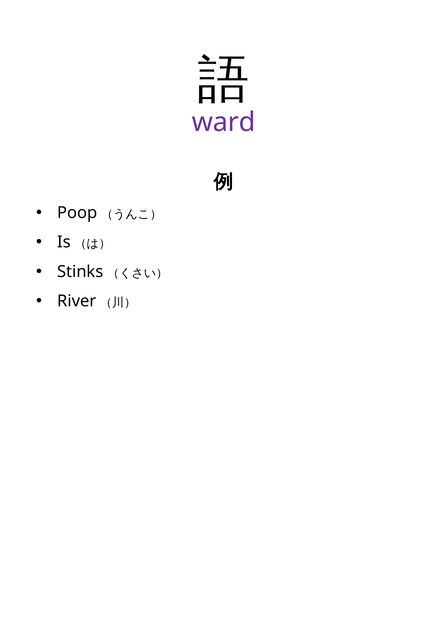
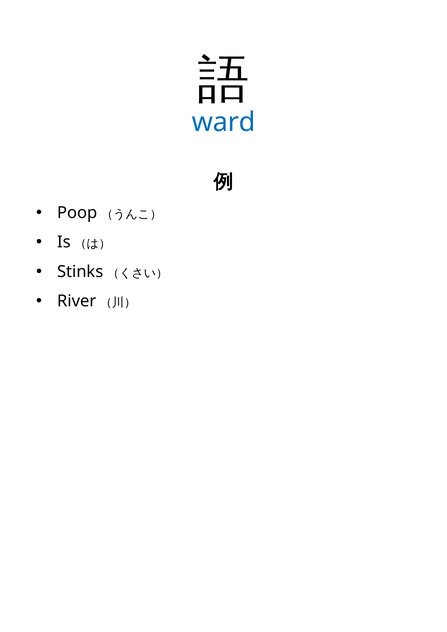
ward colour: purple -> blue (224, 122)
